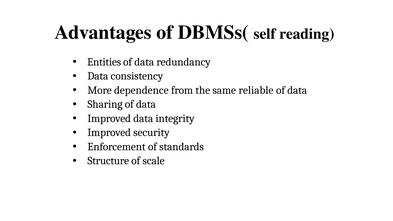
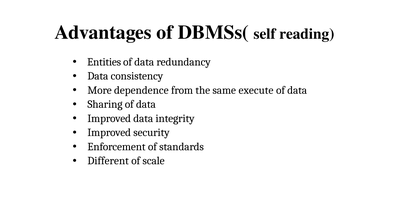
reliable: reliable -> execute (256, 90)
Structure: Structure -> Different (108, 161)
